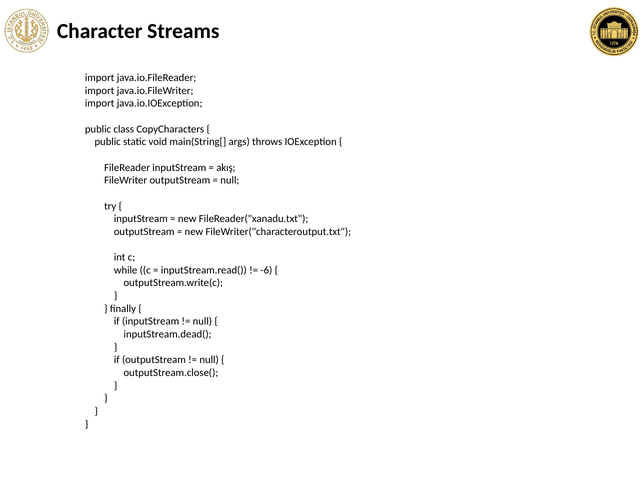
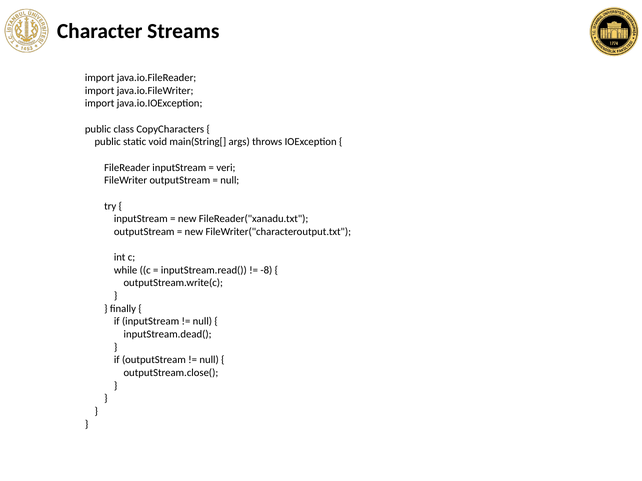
akış: akış -> veri (226, 168)
-6: -6 -> -8 (266, 270)
